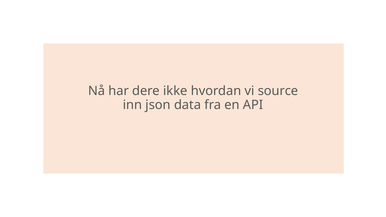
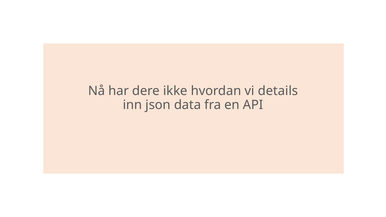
source: source -> details (278, 91)
